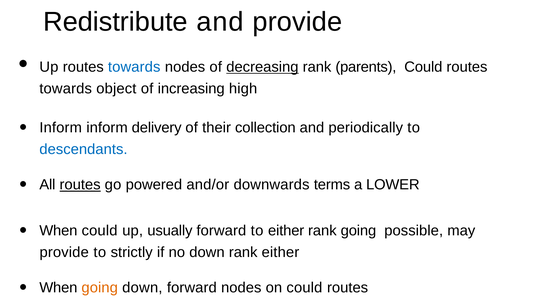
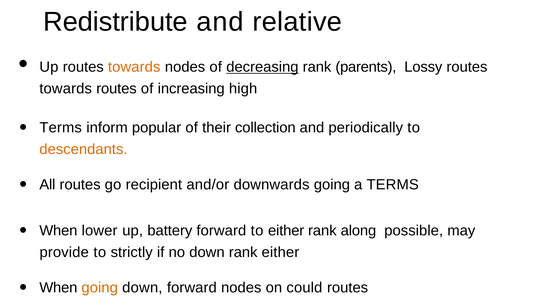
and provide: provide -> relative (297, 22)
towards colour: blue -> orange (134, 67)
parents Could: Could -> Lossy (423, 67)
towards object: object -> routes (116, 89)
Inform: Inform -> Terms (61, 128)
delivery: delivery -> popular (157, 128)
descendants colour: blue -> orange (83, 150)
routes underline: present -> none (80, 185)
powered: powered -> recipient (154, 185)
downwards terms: terms -> going (332, 185)
a LOWER: LOWER -> TERMS (393, 185)
When could: could -> lower (100, 231)
usually: usually -> battery (170, 231)
rank going: going -> along (358, 231)
